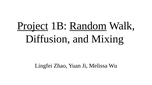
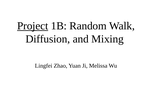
Random underline: present -> none (88, 26)
